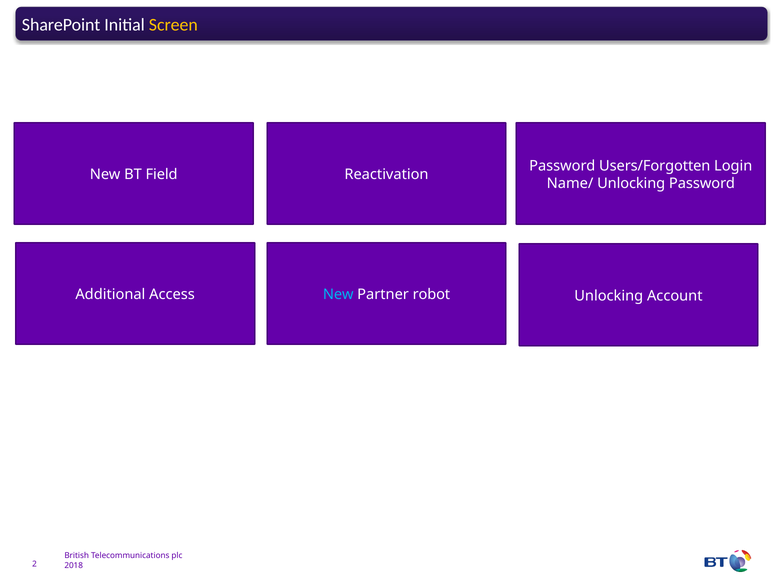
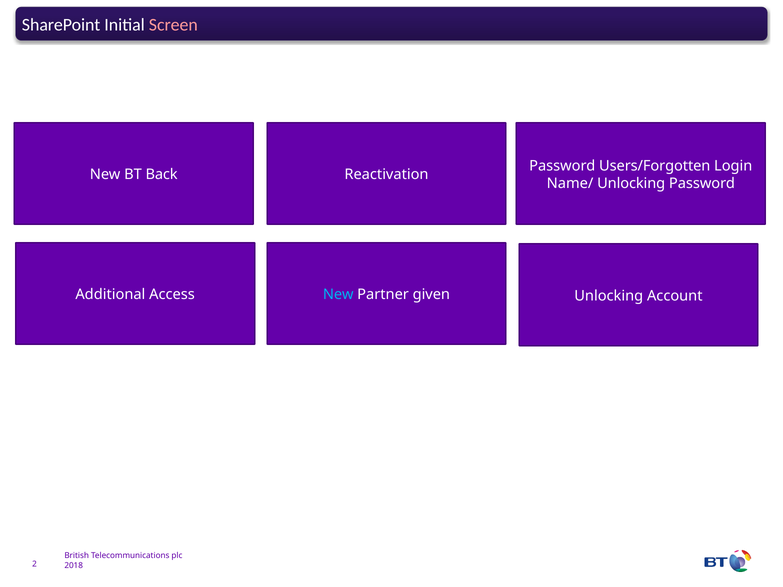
Screen colour: yellow -> pink (173, 25)
Field: Field -> Back (162, 175)
robot: robot -> given (431, 295)
